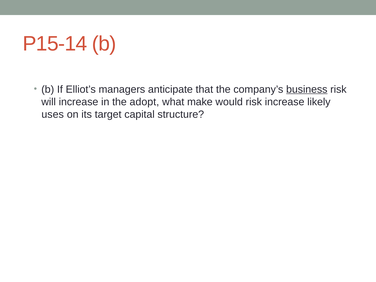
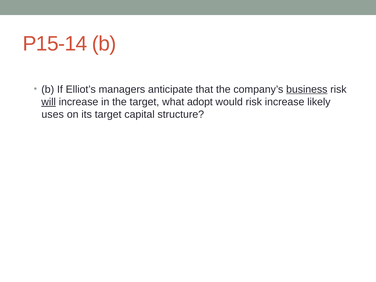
will underline: none -> present (49, 102)
the adopt: adopt -> target (144, 102)
make: make -> adopt (200, 102)
